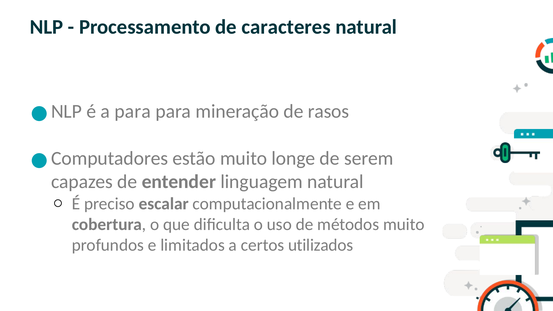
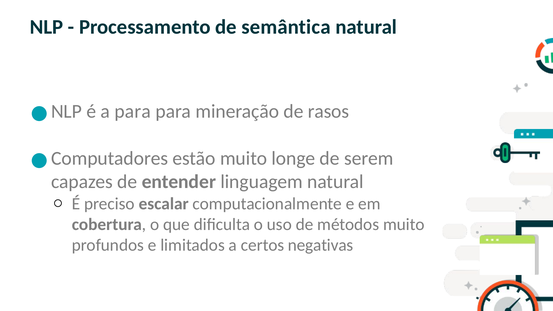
caracteres: caracteres -> semântica (286, 27)
utilizados: utilizados -> negativas (321, 245)
